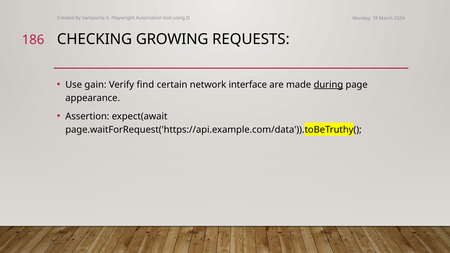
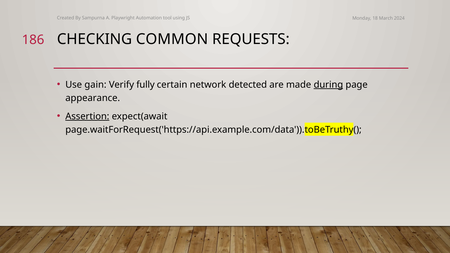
GROWING: GROWING -> COMMON (172, 39)
find: find -> fully (145, 85)
interface: interface -> detected (248, 85)
Assertion underline: none -> present (87, 116)
